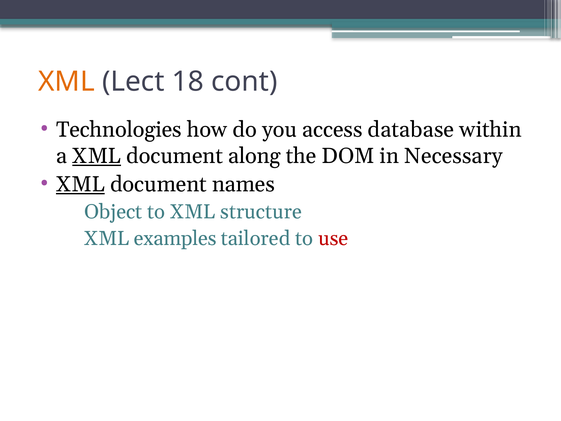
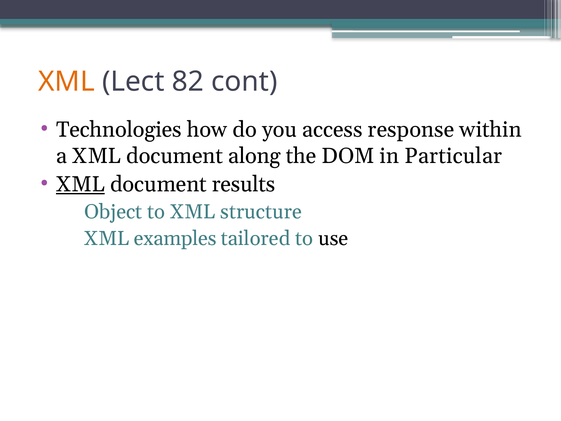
18: 18 -> 82 (188, 81)
database: database -> response (411, 130)
XML underline: present -> none (97, 156)
Necessary: Necessary -> Particular (453, 156)
names: names -> results (244, 184)
use colour: red -> black (333, 238)
